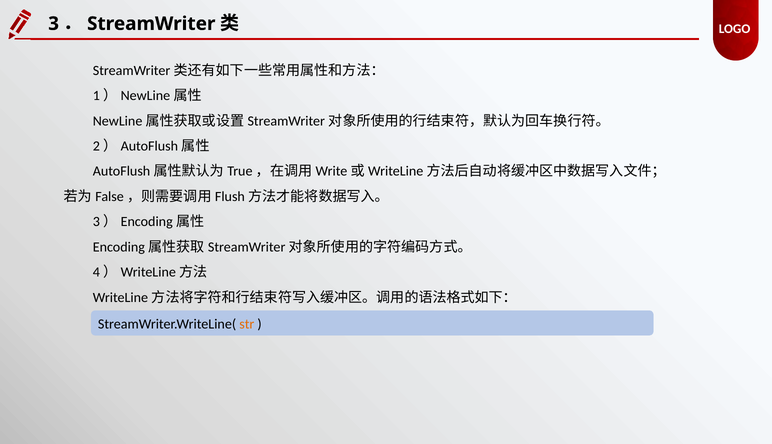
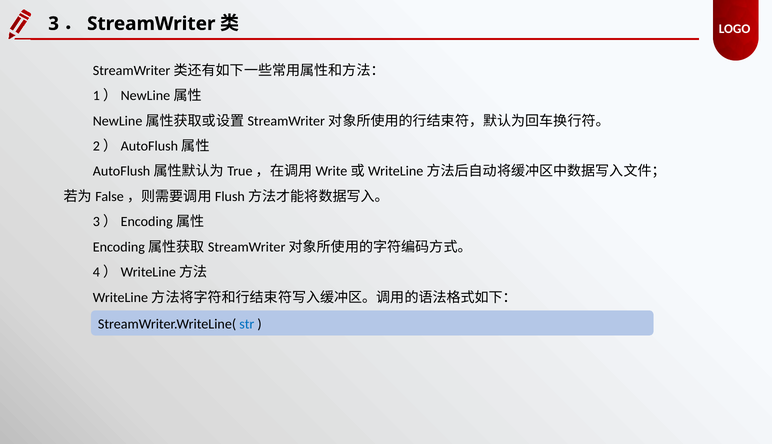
str colour: orange -> blue (247, 324)
